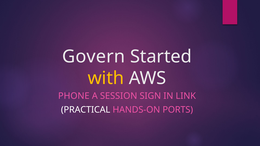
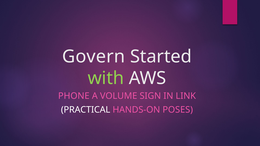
with colour: yellow -> light green (106, 78)
SESSION: SESSION -> VOLUME (119, 96)
PORTS: PORTS -> POSES (178, 110)
